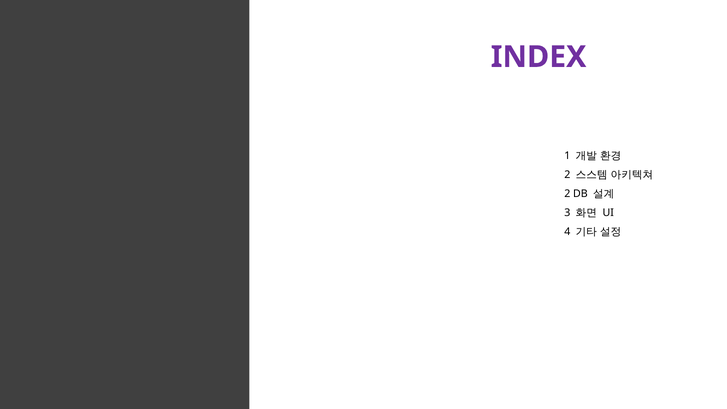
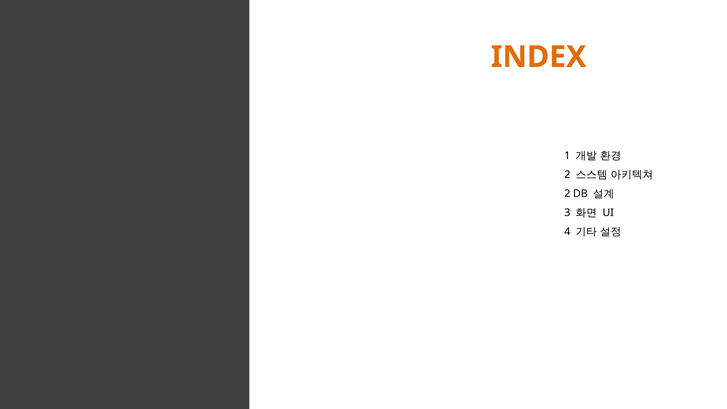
INDEX colour: purple -> orange (539, 57)
